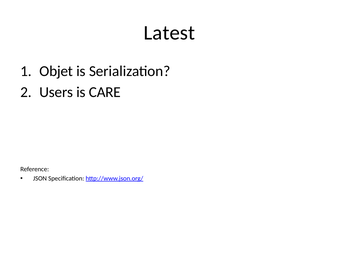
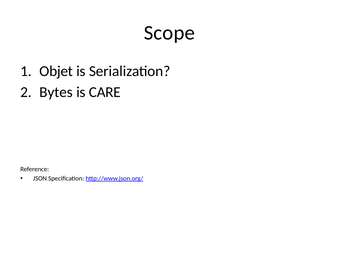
Latest: Latest -> Scope (169, 33)
Users: Users -> Bytes (56, 92)
